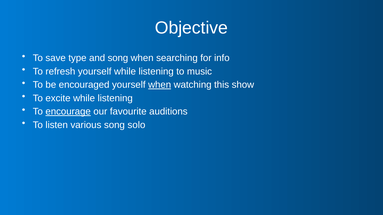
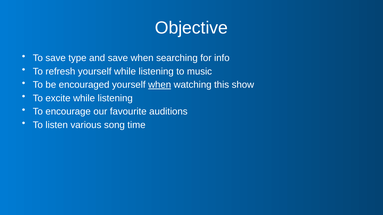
and song: song -> save (118, 58)
encourage underline: present -> none (68, 112)
solo: solo -> time (136, 125)
